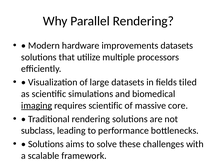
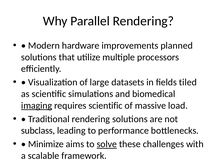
improvements datasets: datasets -> planned (177, 46)
core: core -> load (178, 105)
Solutions: Solutions -> Minimize (46, 144)
solve underline: none -> present (107, 144)
